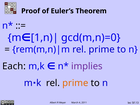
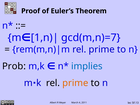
gcd(m,n)=0: gcd(m,n)=0 -> gcd(m,n)=7 (91, 38)
Each: Each -> Prob (14, 66)
implies colour: purple -> blue (87, 66)
